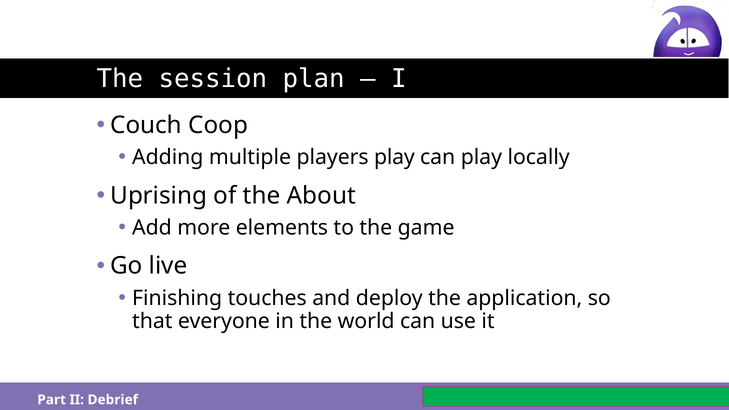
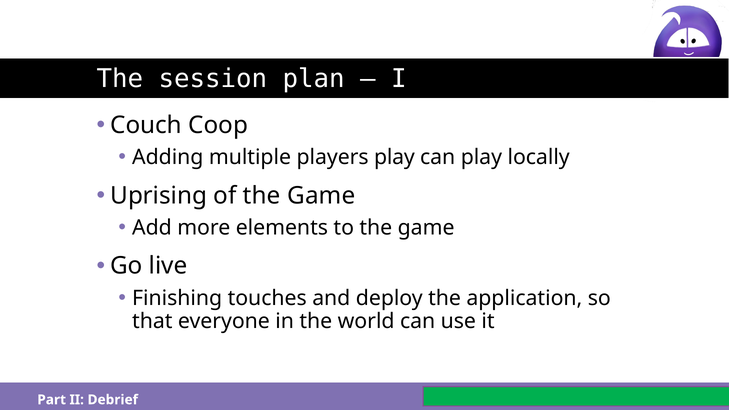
of the About: About -> Game (321, 196)
